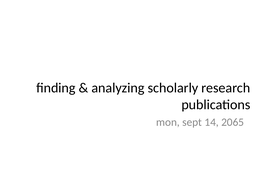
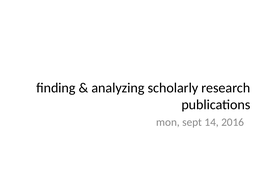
2065: 2065 -> 2016 (233, 123)
